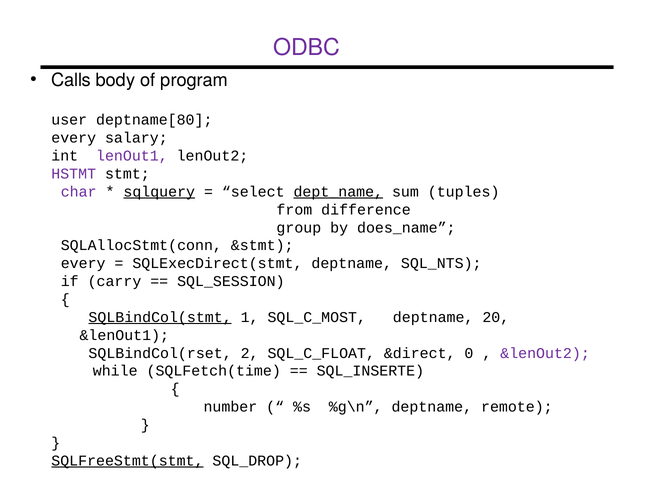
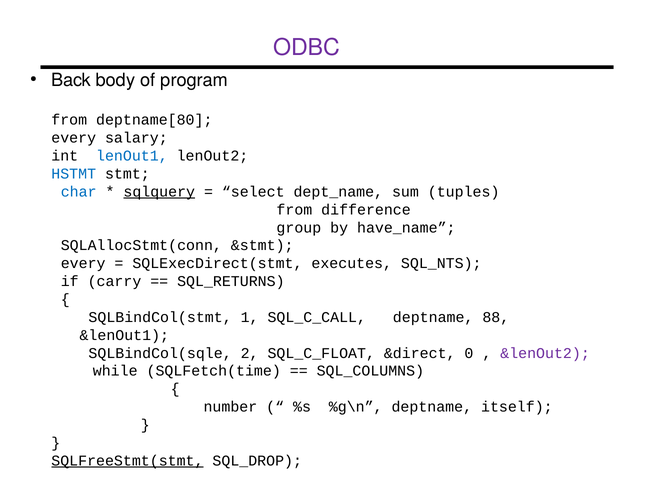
Calls: Calls -> Back (71, 80)
user: user -> from (69, 120)
lenOut1 colour: purple -> blue (132, 156)
HSTMT colour: purple -> blue (74, 174)
char colour: purple -> blue (79, 192)
dept_name underline: present -> none (338, 192)
does_name: does_name -> have_name (406, 227)
SQLExecDirect(stmt deptname: deptname -> executes (352, 263)
SQL_SESSION: SQL_SESSION -> SQL_RETURNS (231, 281)
SQLBindCol(stmt underline: present -> none (160, 317)
SQL_C_MOST: SQL_C_MOST -> SQL_C_CALL (317, 317)
20: 20 -> 88 (496, 317)
SQLBindCol(rset: SQLBindCol(rset -> SQLBindCol(sqle (160, 353)
SQL_INSERTE: SQL_INSERTE -> SQL_COLUMNS (370, 371)
remote: remote -> itself (517, 406)
